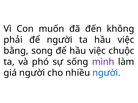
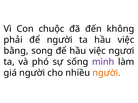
muốn: muốn -> chuộc (51, 29)
chuộc: chuộc -> ngươi (121, 51)
người colour: blue -> orange (106, 73)
